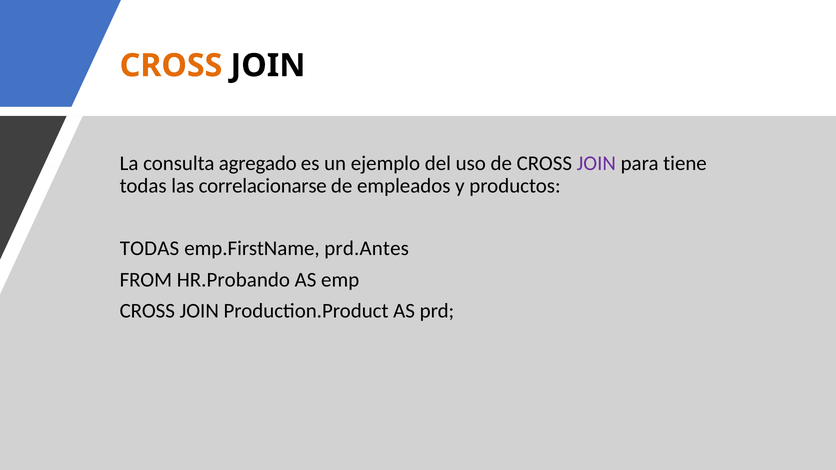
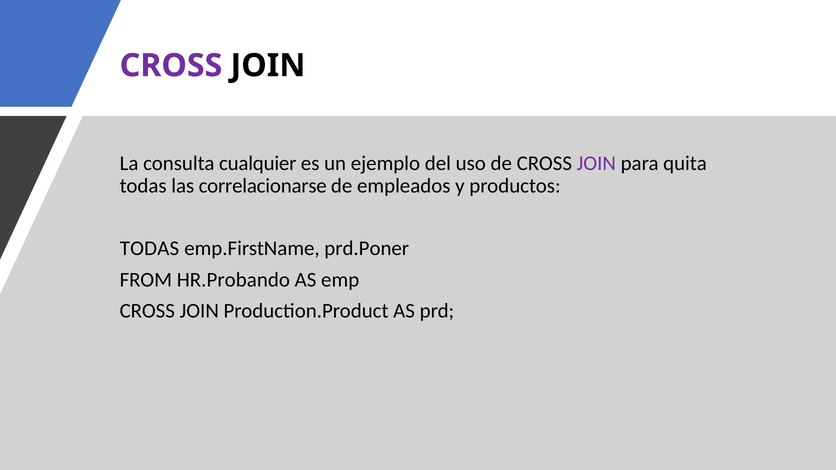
CROSS colour: orange -> purple (171, 66)
agregado: agregado -> cualquier (258, 164)
tiene: tiene -> quita (685, 164)
prd.Antes: prd.Antes -> prd.Poner (367, 249)
